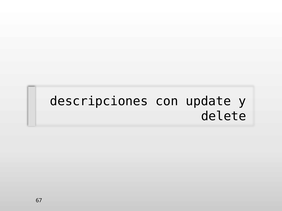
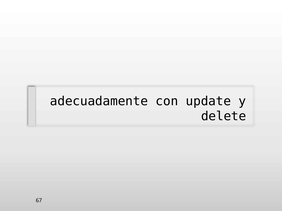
descripciones: descripciones -> adecuadamente (99, 101)
